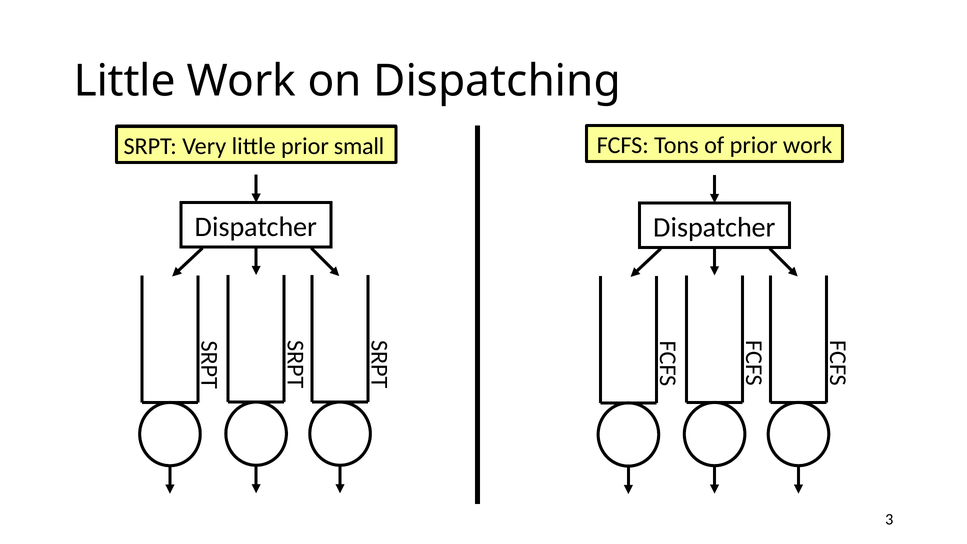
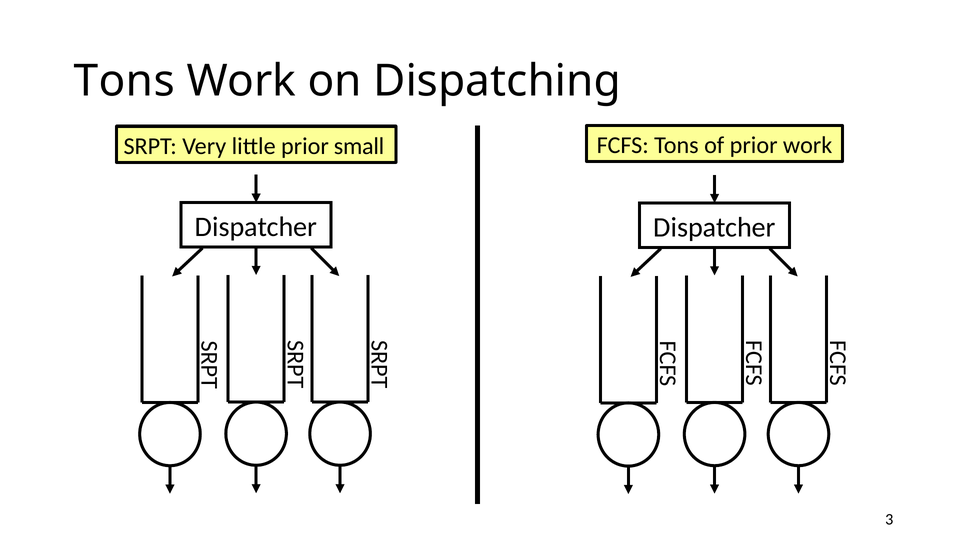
Little: Little -> Tons (124, 81)
